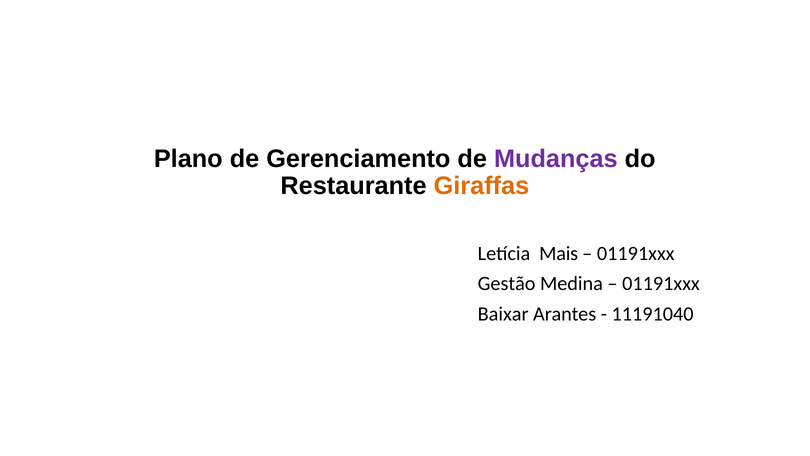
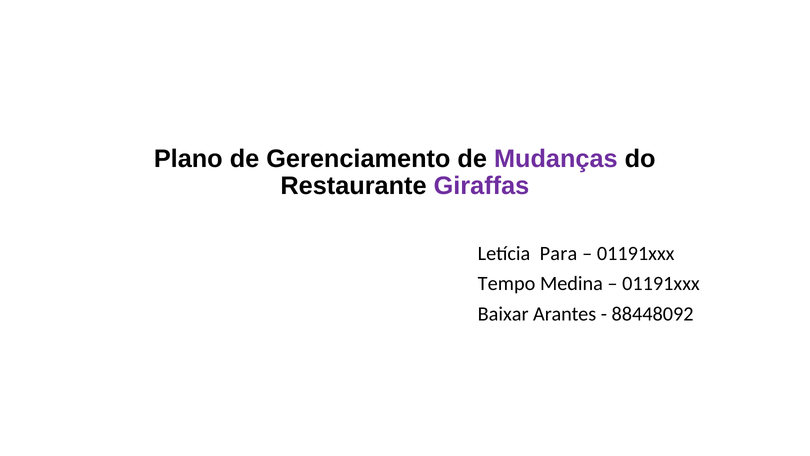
Giraffas colour: orange -> purple (481, 186)
Mais: Mais -> Para (558, 253)
Gestão: Gestão -> Tempo (507, 283)
11191040: 11191040 -> 88448092 (653, 314)
